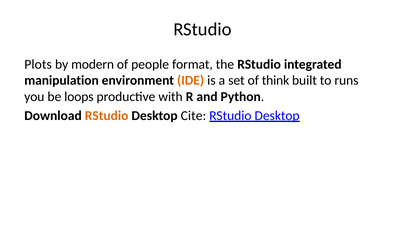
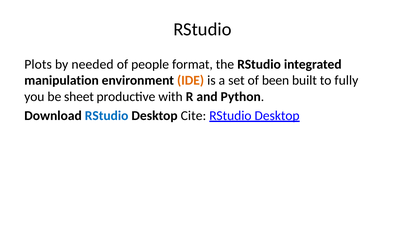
modern: modern -> needed (93, 64)
think: think -> been (276, 80)
runs: runs -> fully (346, 80)
loops: loops -> sheet (79, 97)
RStudio colour: orange -> blue (107, 116)
